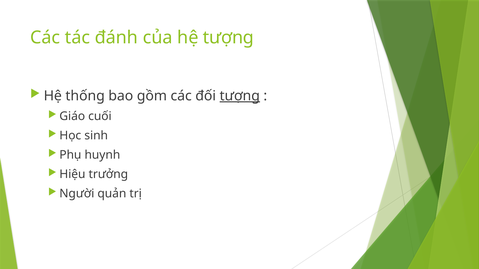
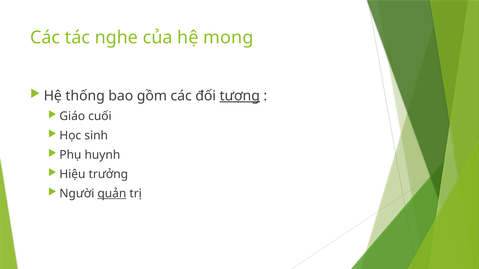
đánh: đánh -> nghe (116, 38)
hệ tượng: tượng -> mong (228, 38)
quản underline: none -> present (112, 194)
